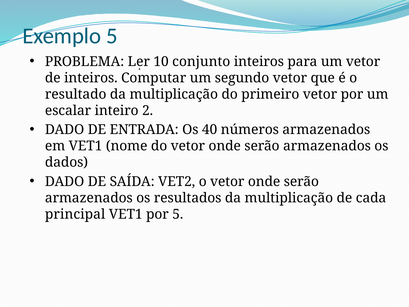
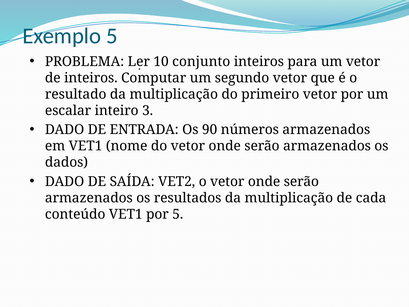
2: 2 -> 3 (148, 111)
40: 40 -> 90 (210, 130)
principal: principal -> conteúdo (75, 214)
